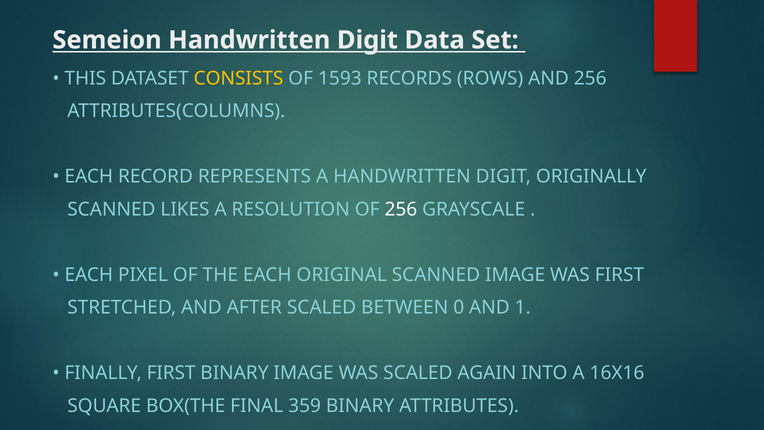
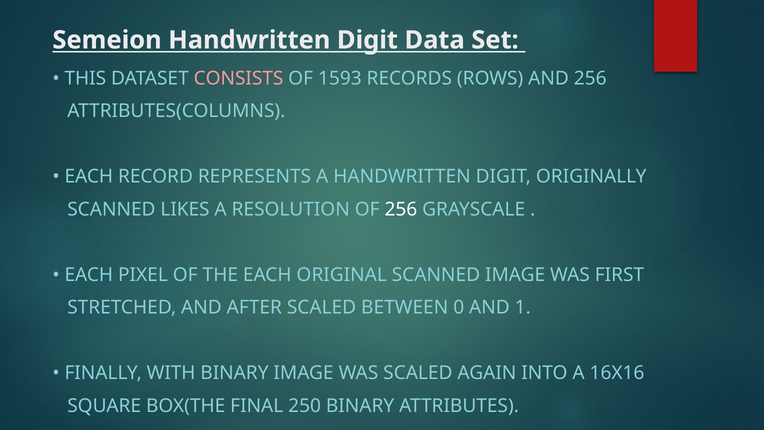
CONSISTS colour: yellow -> pink (239, 78)
FINALLY FIRST: FIRST -> WITH (171, 373)
359: 359 -> 250 (305, 406)
